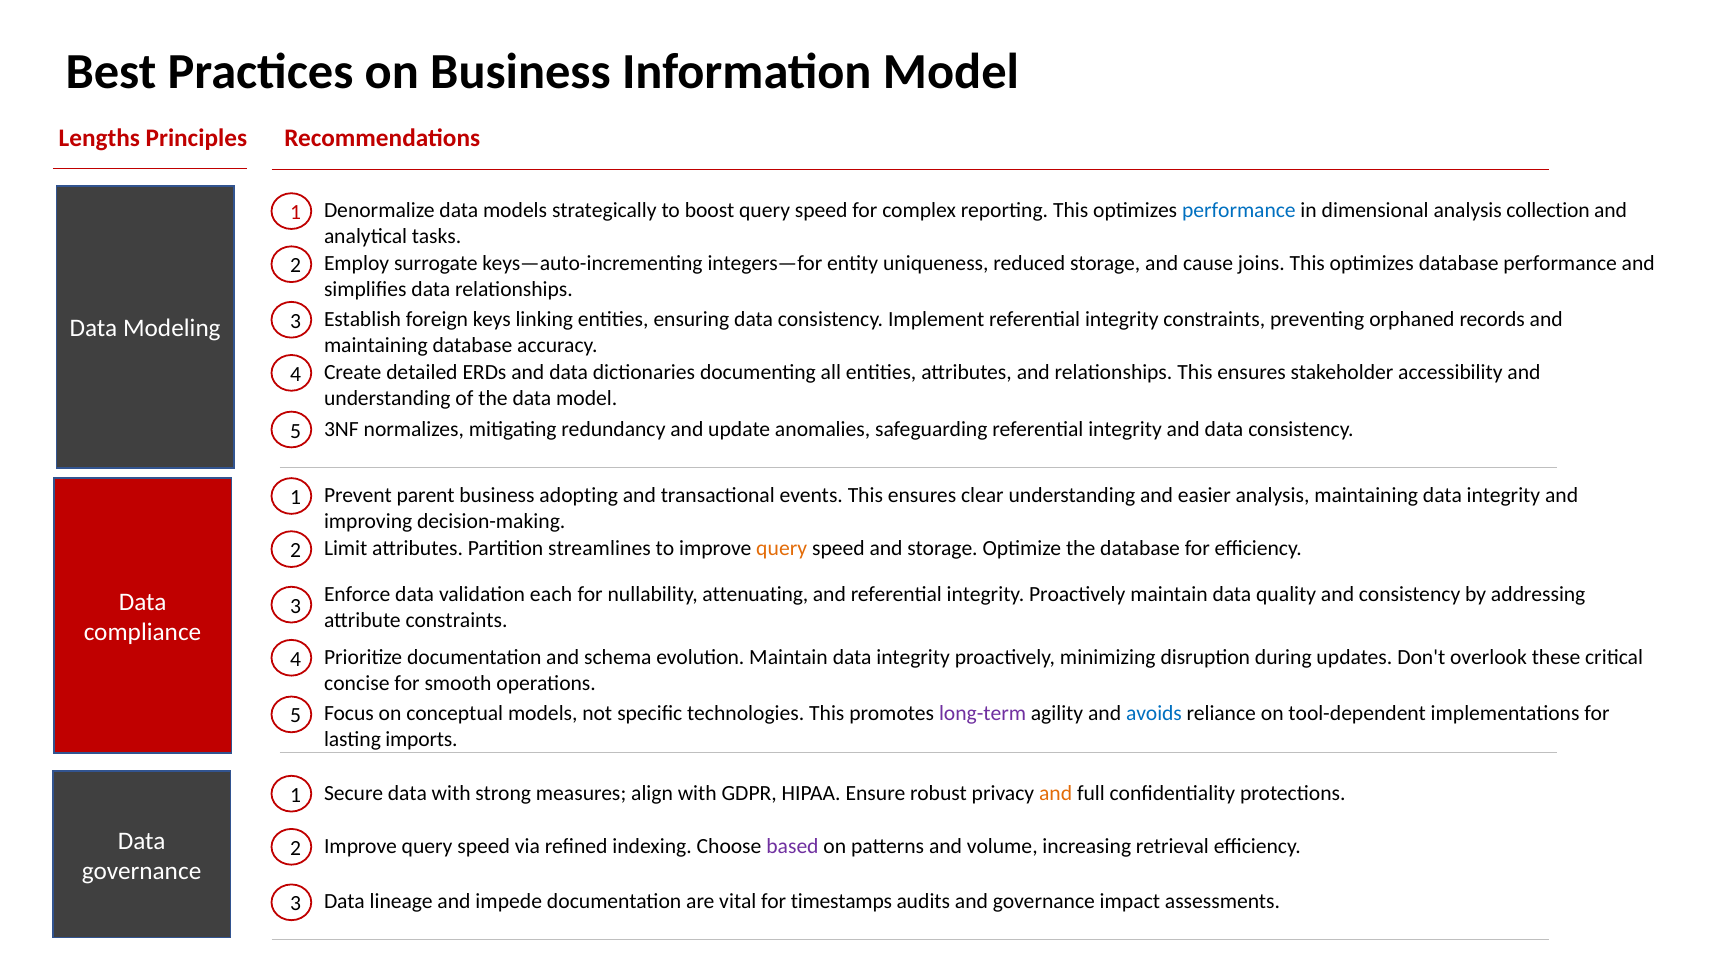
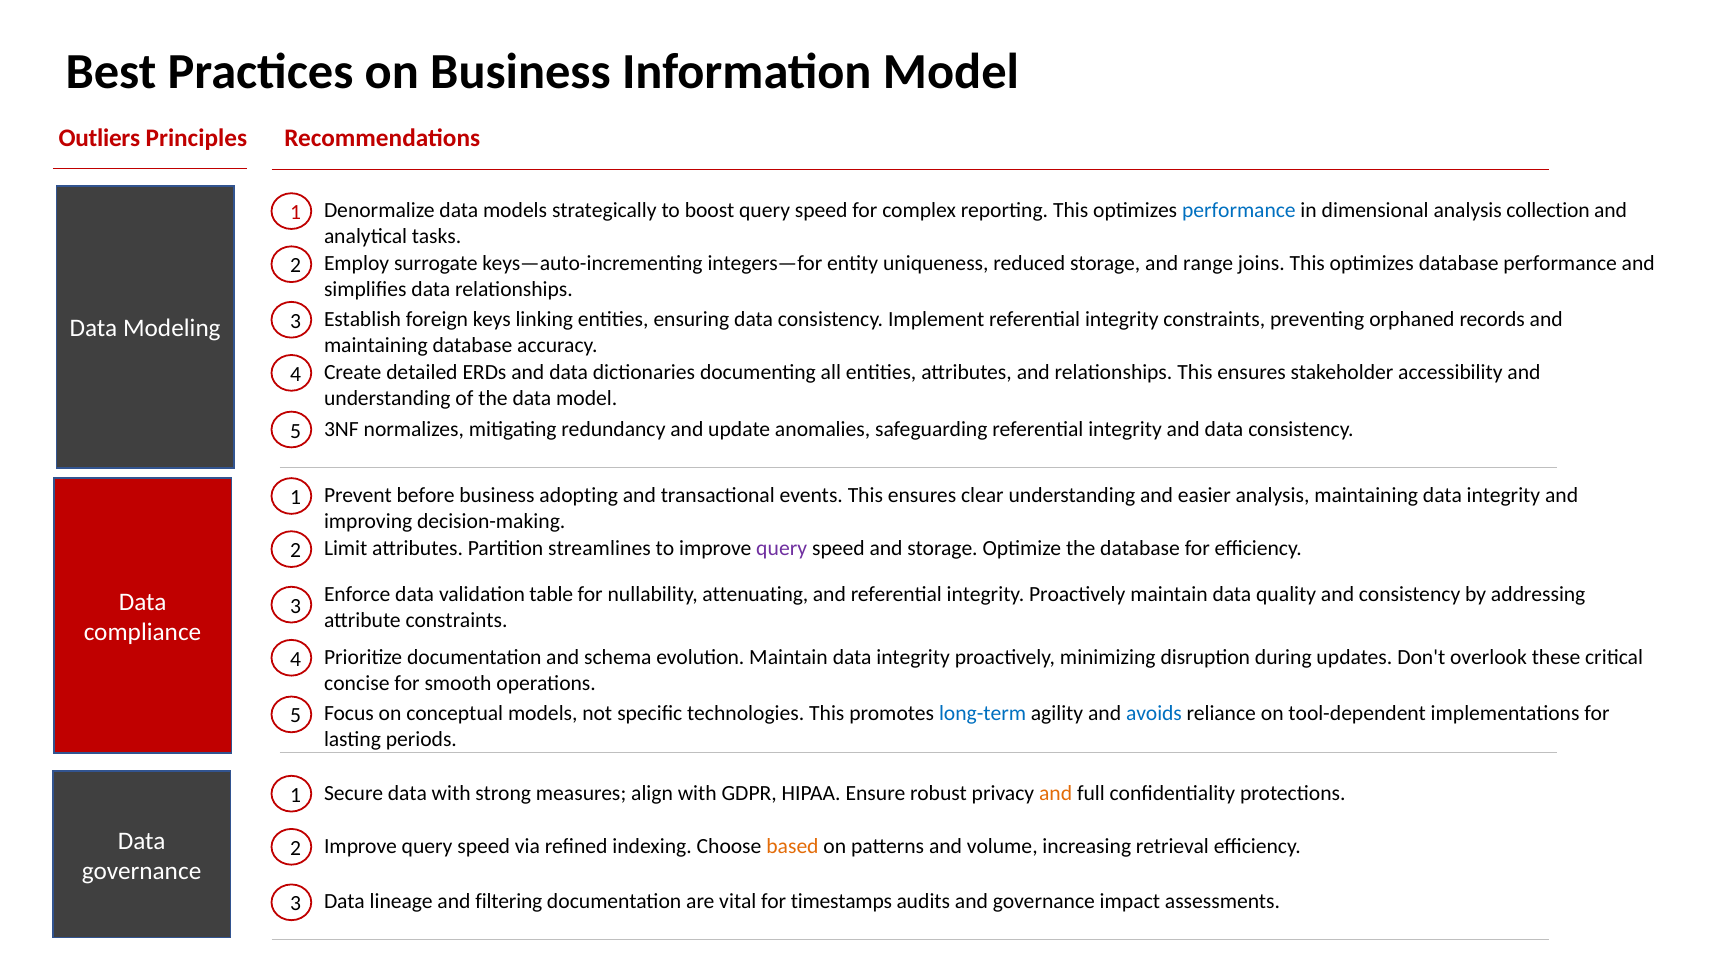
Lengths: Lengths -> Outliers (99, 138)
cause: cause -> range (1208, 264)
parent: parent -> before (426, 496)
query colour: orange -> purple (782, 549)
each: each -> table (551, 595)
long-term colour: purple -> blue (983, 714)
imports: imports -> periods (421, 740)
based colour: purple -> orange (792, 847)
impede: impede -> filtering (509, 902)
